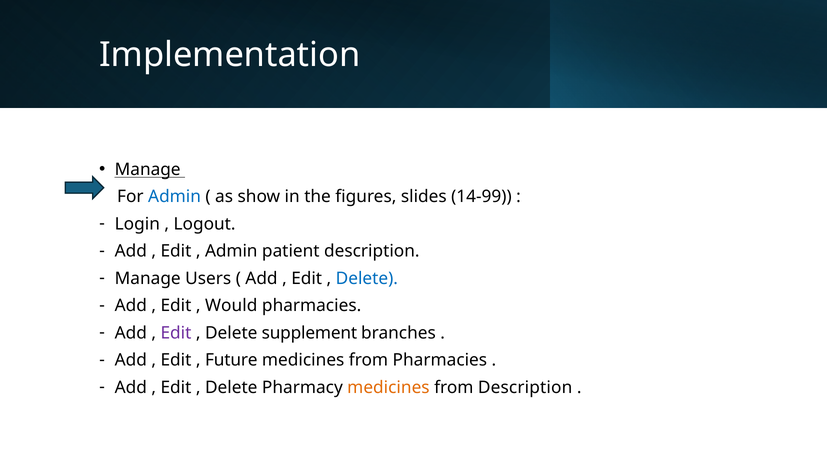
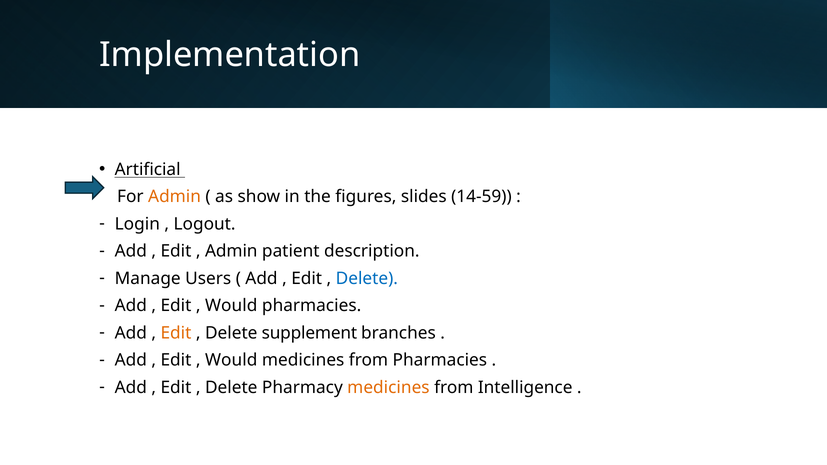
Manage: Manage -> Artificial (148, 170)
Admin colour: blue -> orange (175, 197)
14-99: 14-99 -> 14-59 (481, 197)
Edit colour: purple -> orange (176, 333)
Future: Future -> Would (231, 360)
from Description: Description -> Intelligence (525, 388)
